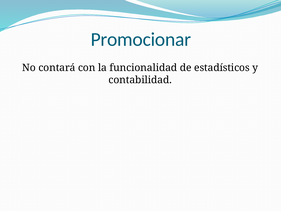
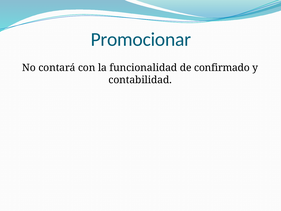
estadísticos: estadísticos -> confirmado (222, 68)
